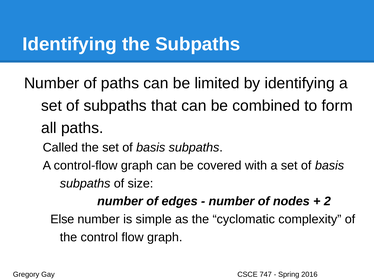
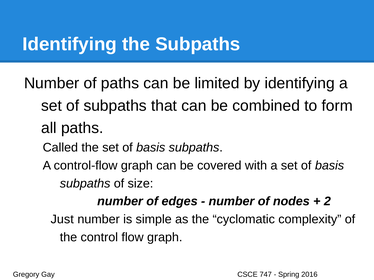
Else: Else -> Just (62, 220)
